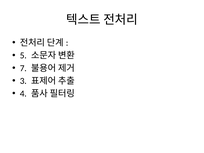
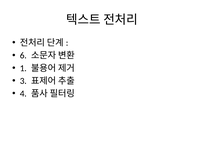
5: 5 -> 6 (23, 55)
7: 7 -> 1 (23, 68)
